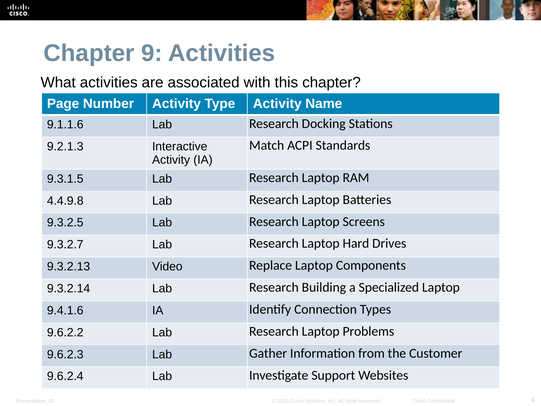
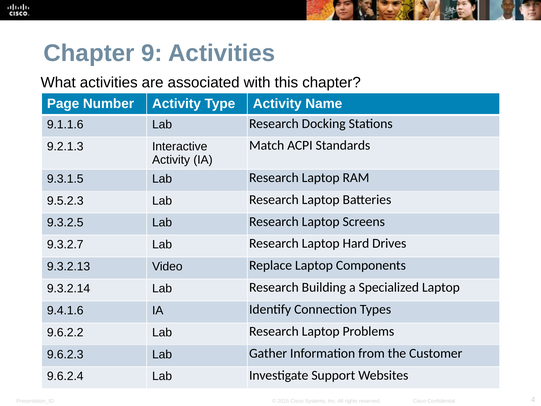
4.4.9.8: 4.4.9.8 -> 9.5.2.3 (65, 201)
